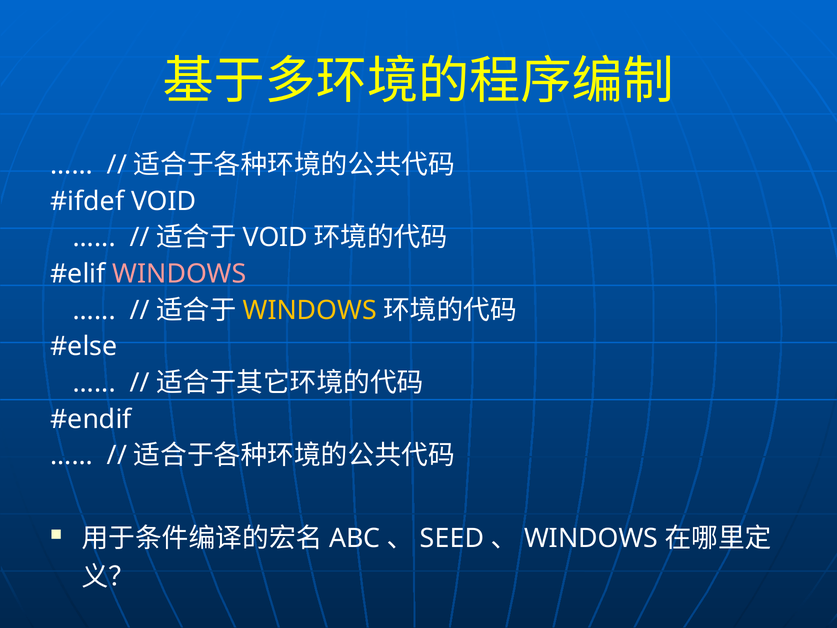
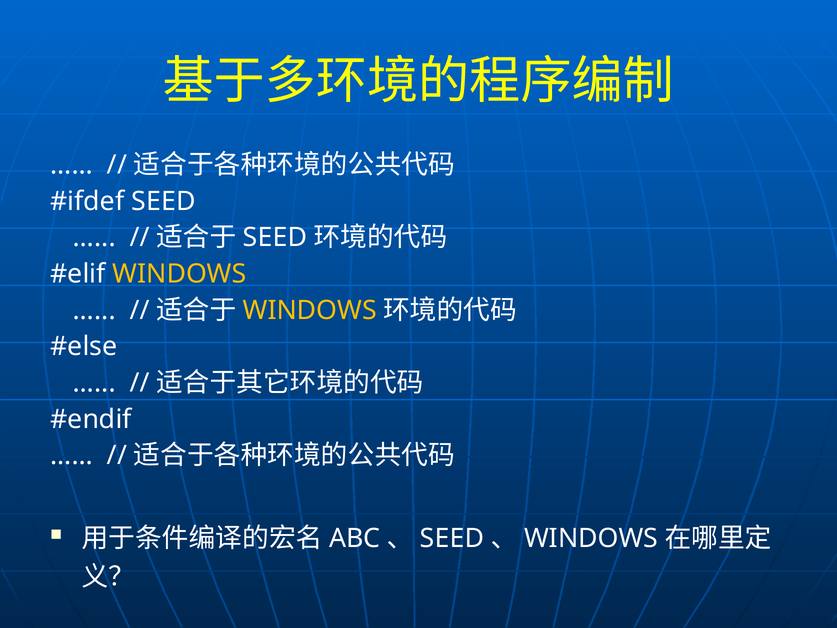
VOID: VOID -> SEED (163, 201)
VOID: VOID -> SEED (275, 238)
WINDOWS colour: pink -> yellow (179, 274)
